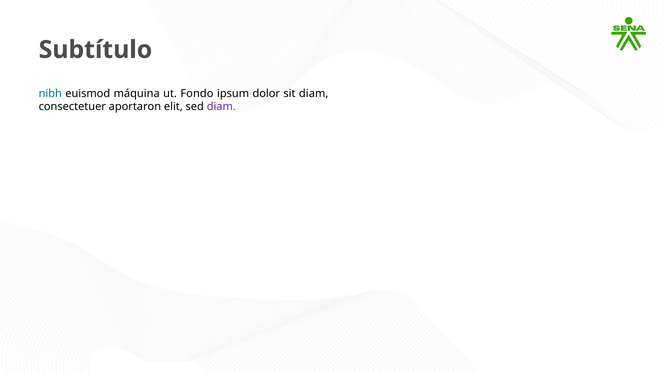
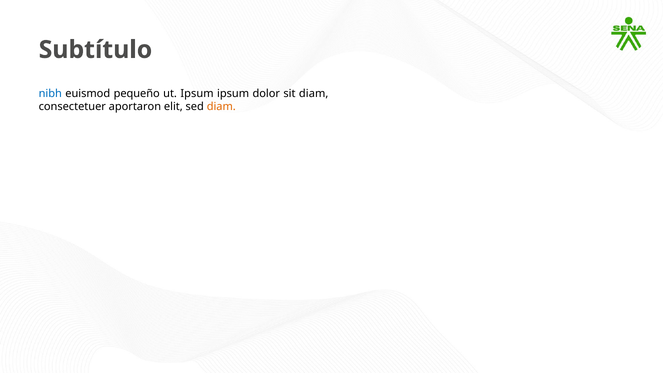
máquina: máquina -> pequeño (137, 93)
ut Fondo: Fondo -> Ipsum (197, 93)
diam colour: purple -> orange (221, 107)
